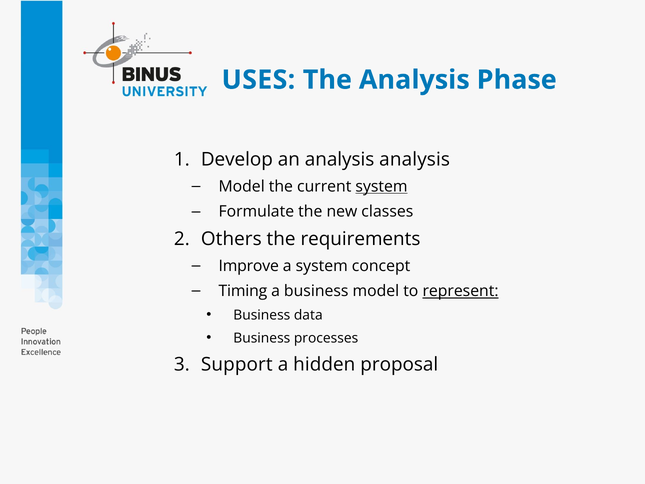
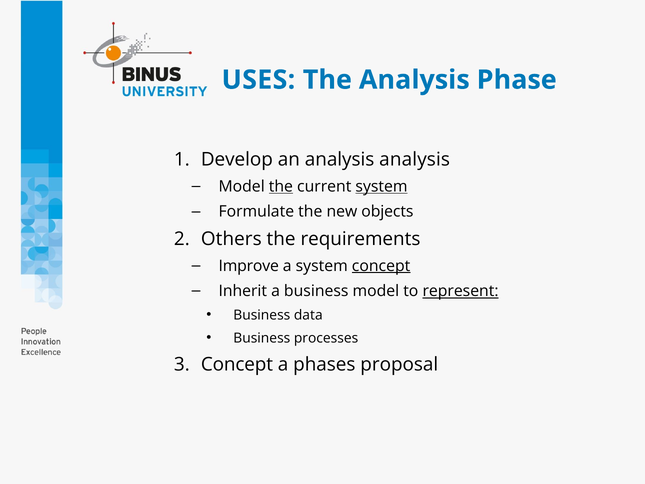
the underline: none -> present (281, 186)
classes: classes -> objects (387, 212)
concept underline: none -> present (381, 266)
Timing: Timing -> Inherit (243, 291)
Support: Support -> Concept (237, 364)
hidden: hidden -> phases (324, 364)
